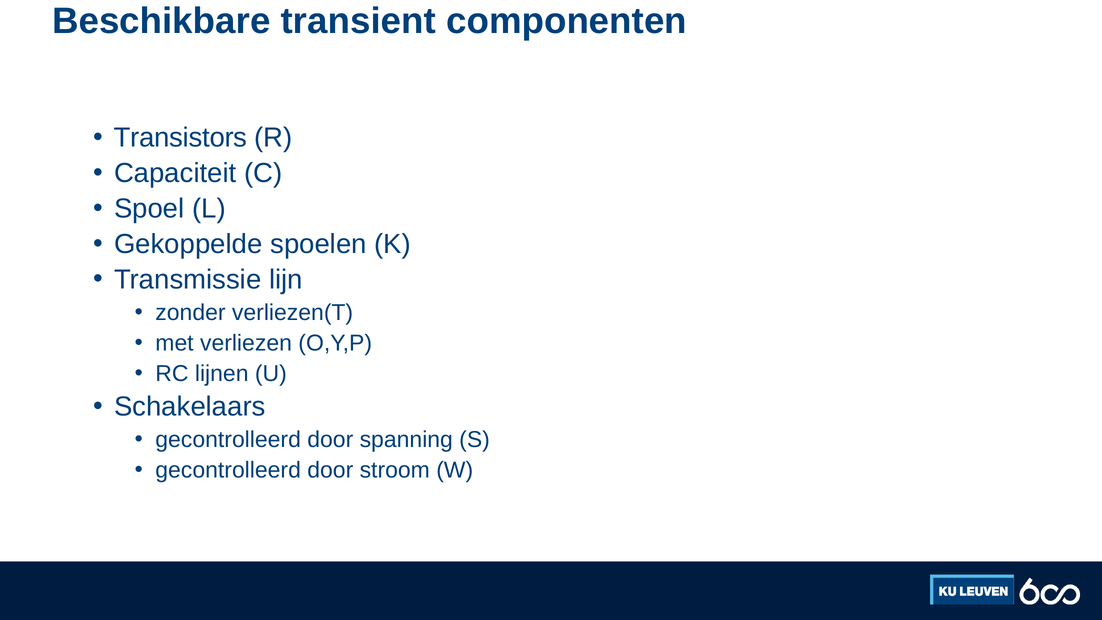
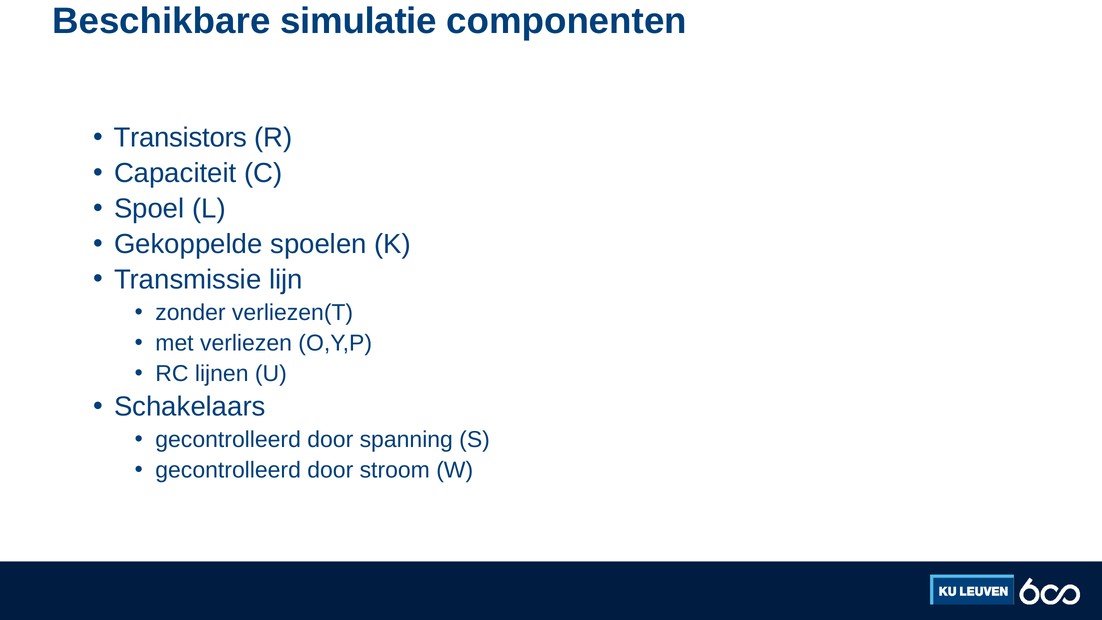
transient: transient -> simulatie (359, 21)
